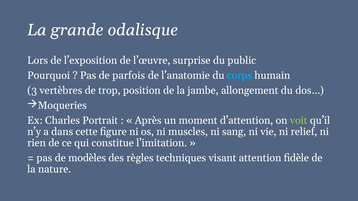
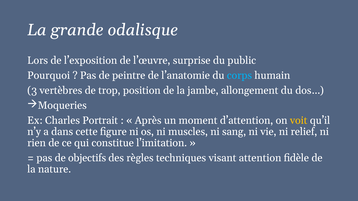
parfois: parfois -> peintre (129, 76)
voit colour: light green -> yellow (299, 121)
modèles: modèles -> objectifs (87, 158)
